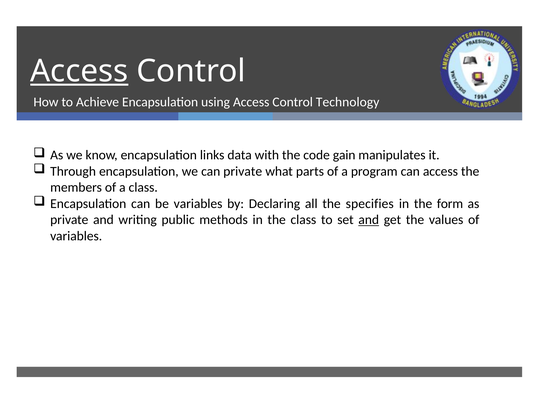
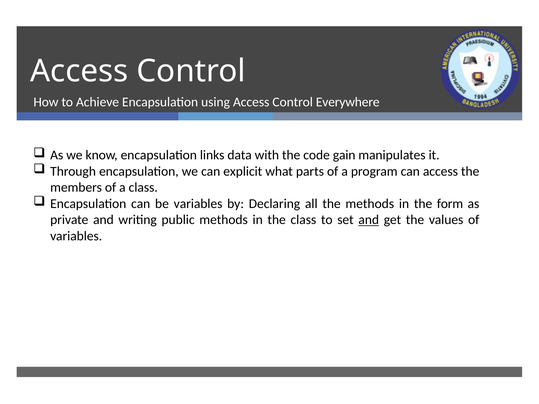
Access underline: present -> none (79, 71)
Technology: Technology -> Everywhere (348, 102)
can private: private -> explicit (243, 171)
the specifies: specifies -> methods (370, 204)
